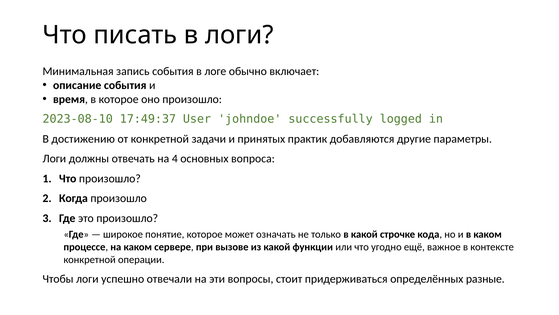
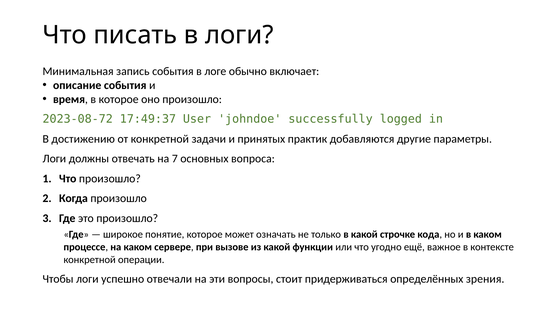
2023-08-10: 2023-08-10 -> 2023-08-72 (78, 119)
4: 4 -> 7 (175, 158)
разные: разные -> зрения (485, 278)
